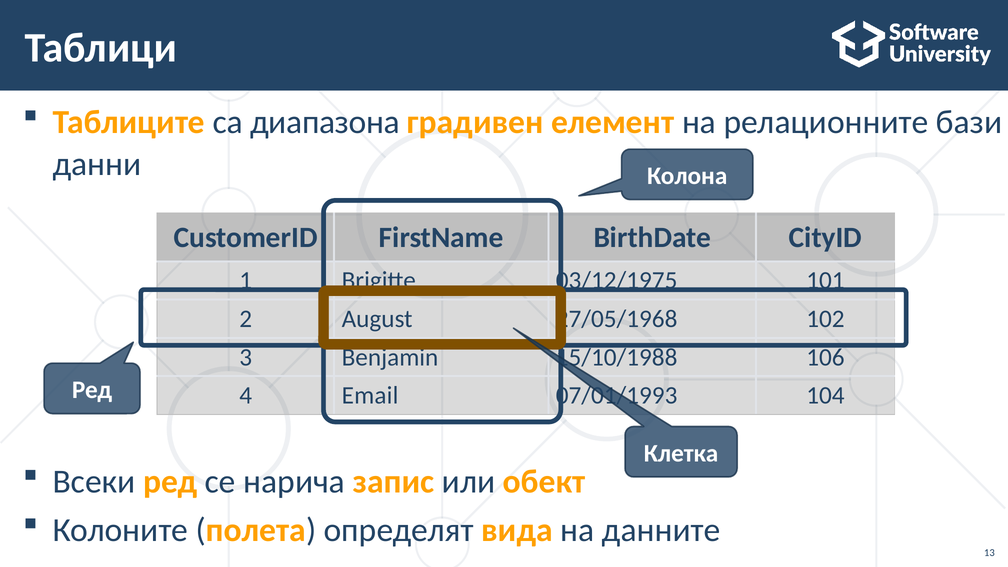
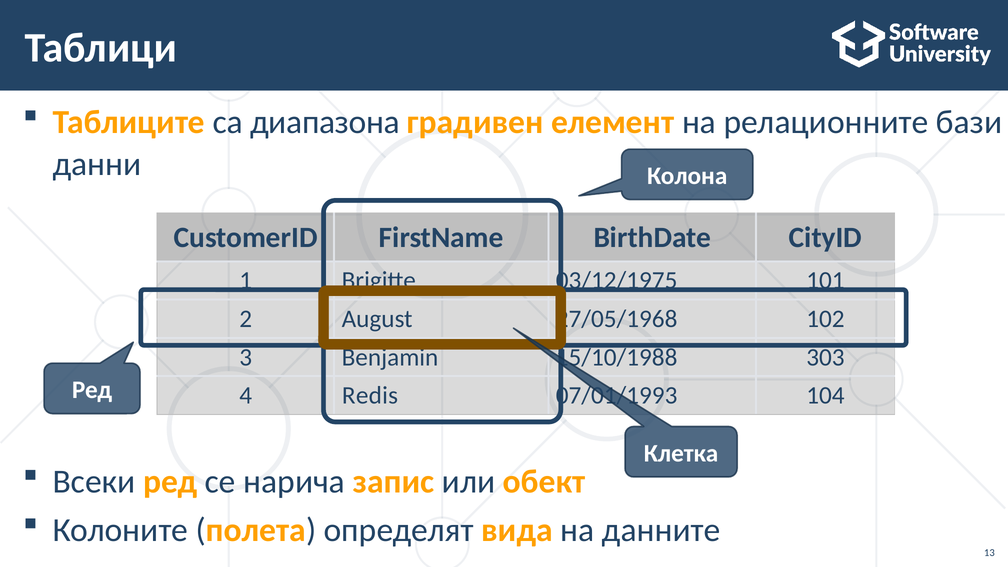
106: 106 -> 303 (825, 357)
Email: Email -> Redis (370, 395)
